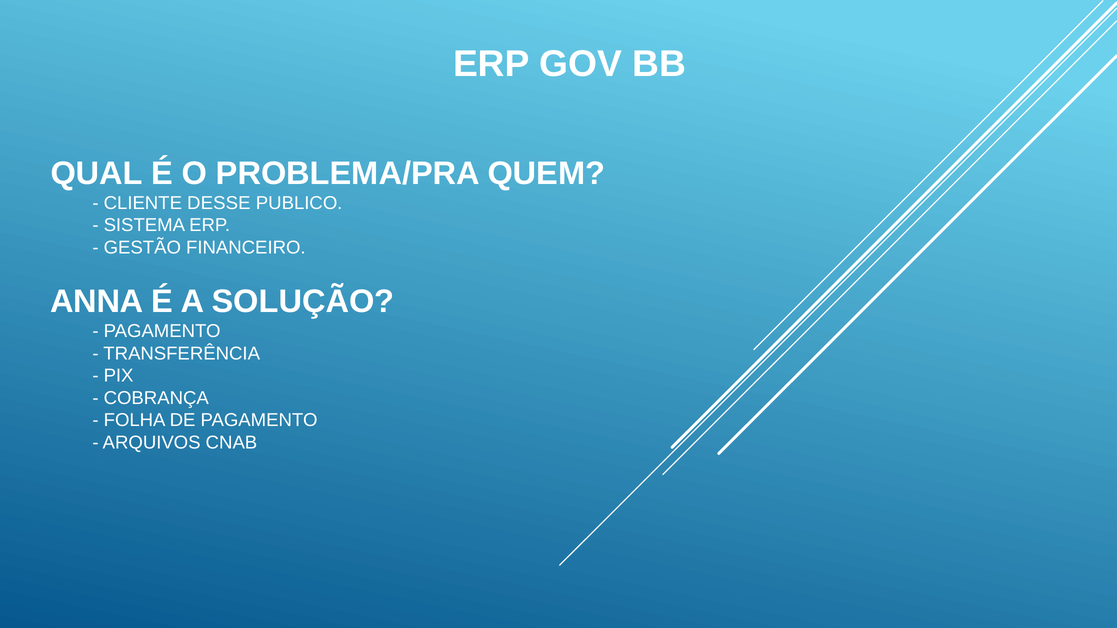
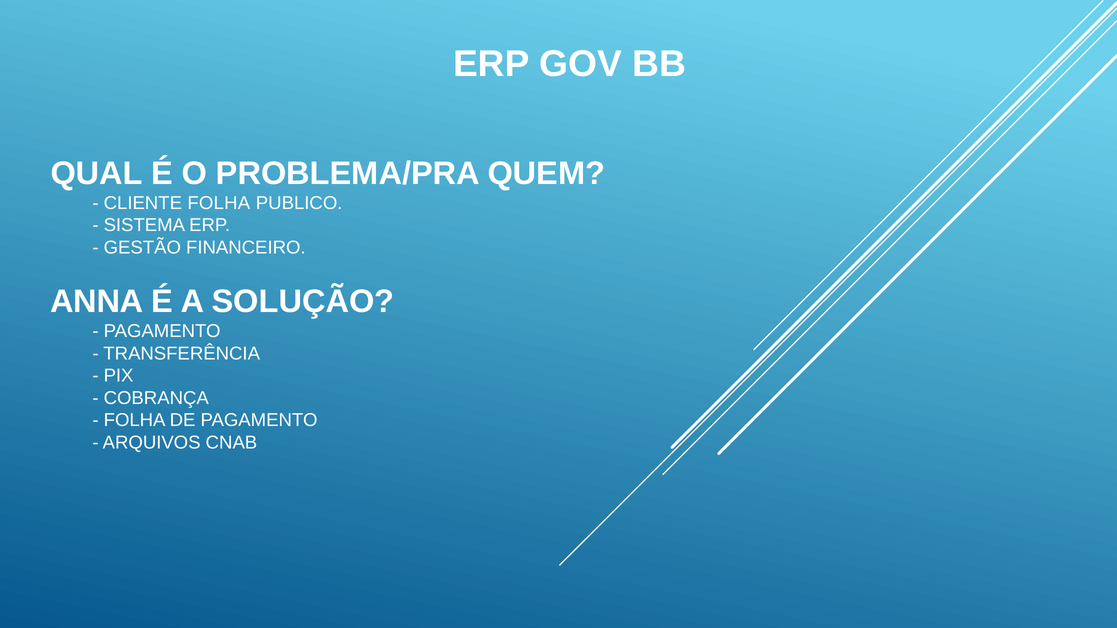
CLIENTE DESSE: DESSE -> FOLHA (219, 203)
